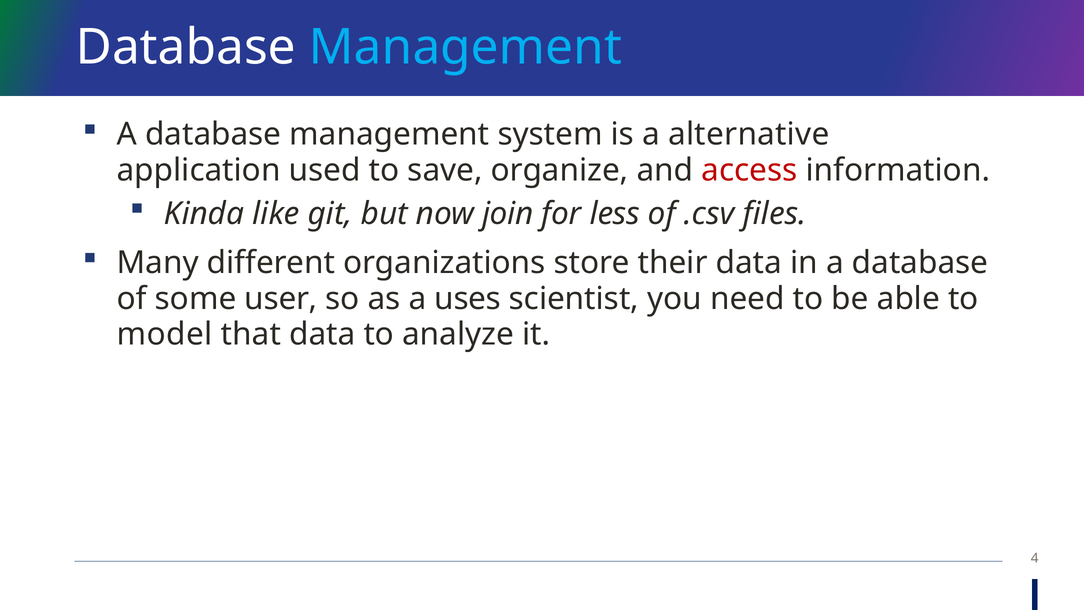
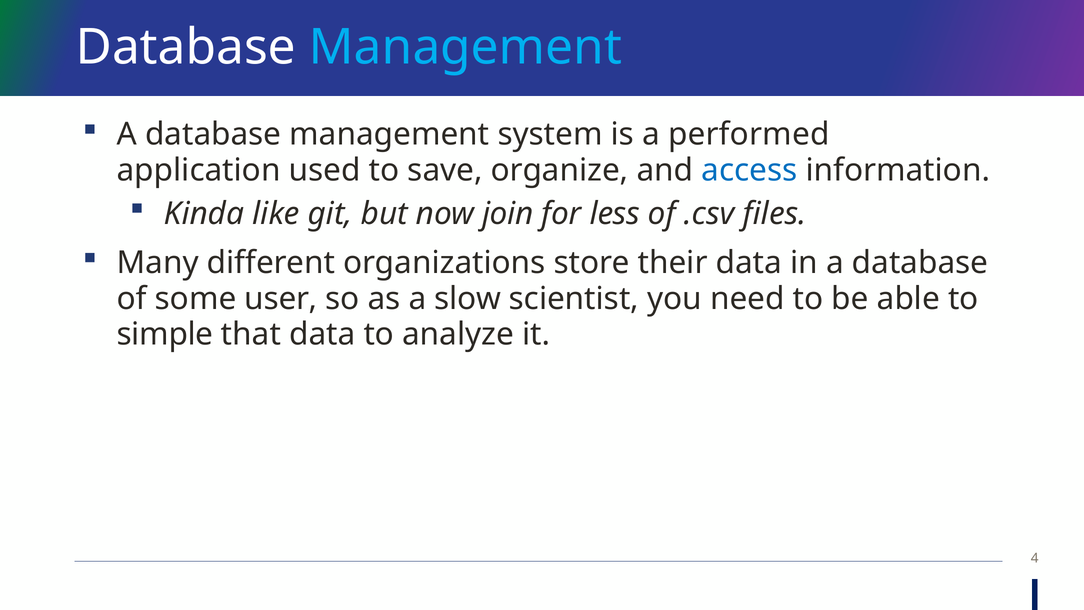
alternative: alternative -> performed (749, 134)
access colour: red -> blue (749, 170)
uses: uses -> slow (468, 299)
model: model -> simple (165, 334)
